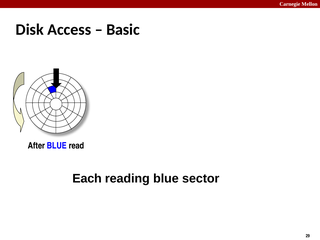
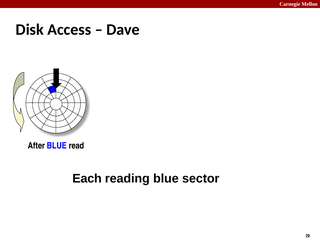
Basic: Basic -> Dave (123, 30)
